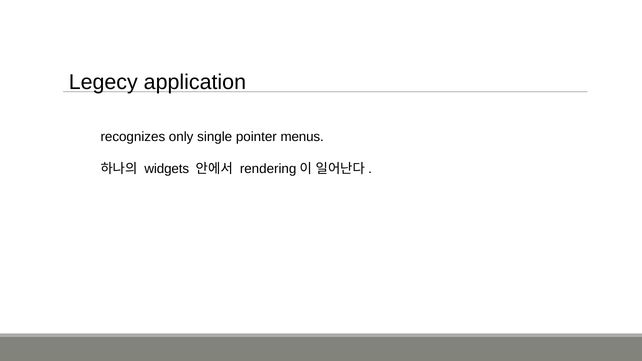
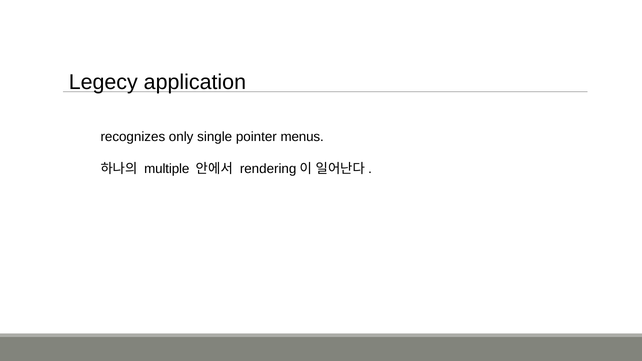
widgets: widgets -> multiple (167, 169)
